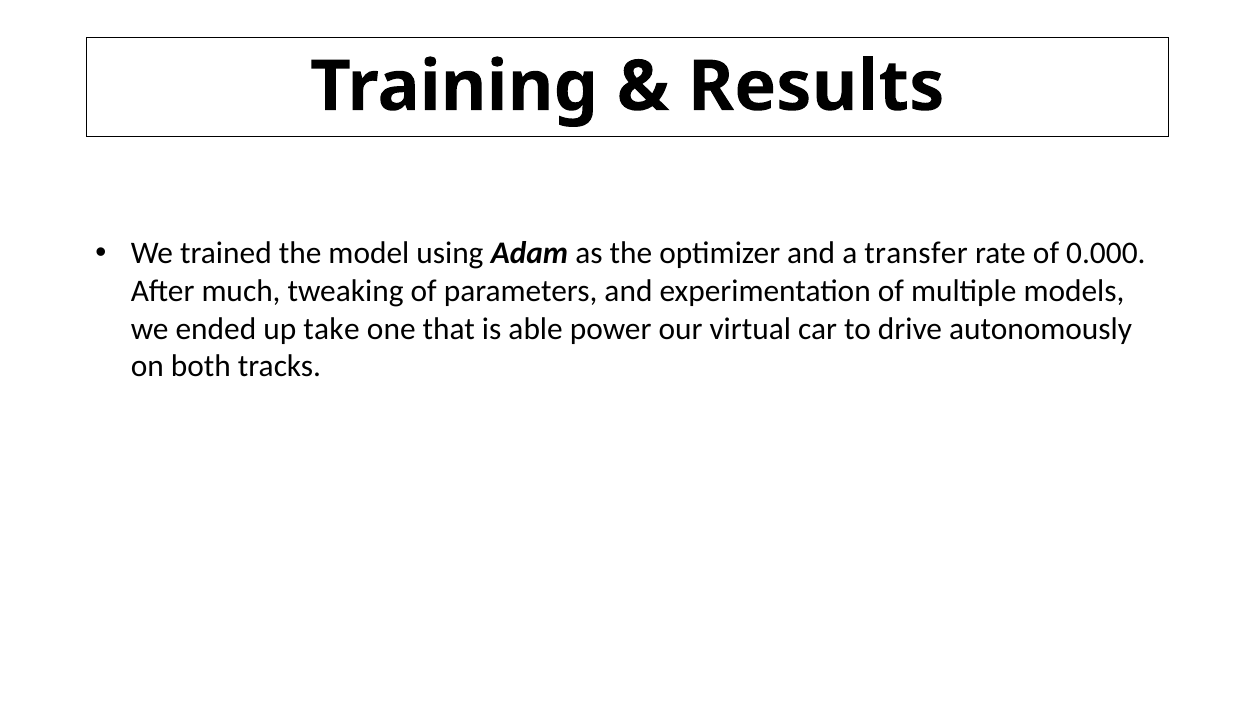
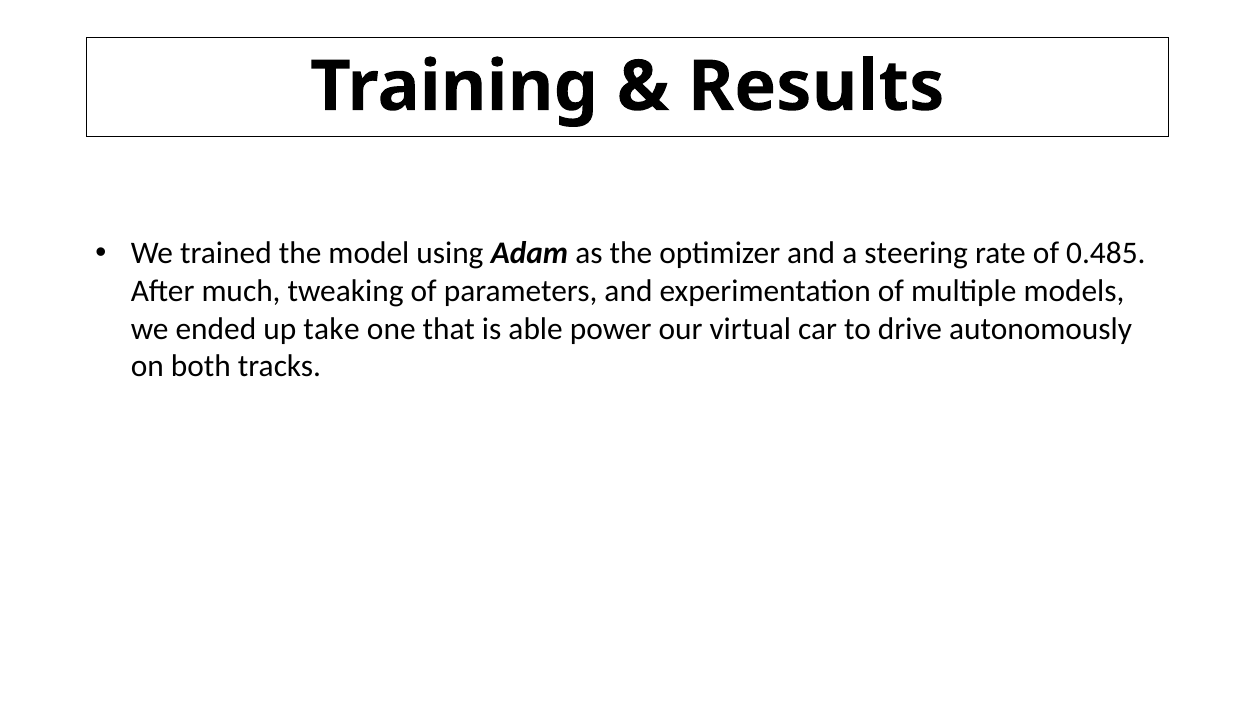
transfer: transfer -> steering (916, 254)
0.000: 0.000 -> 0.485 (1106, 254)
